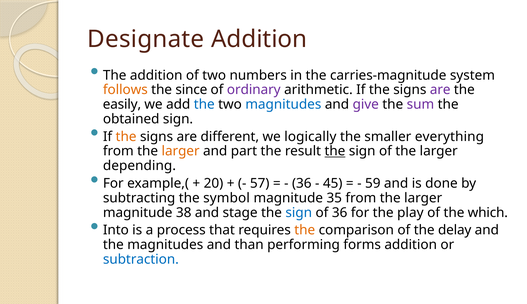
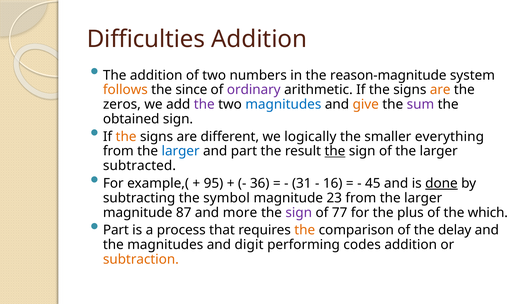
Designate: Designate -> Difficulties (146, 39)
carries-magnitude: carries-magnitude -> reason-magnitude (388, 75)
are colour: purple -> orange (440, 90)
easily: easily -> zeros (122, 104)
the colour: blue -> purple (204, 104)
give colour: purple -> orange (366, 104)
larger colour: orange -> blue (181, 151)
depending: depending -> subtracted (139, 166)
20: 20 -> 95 (213, 183)
57: 57 -> 36 (260, 183)
36: 36 -> 31 (302, 183)
45: 45 -> 16 (333, 183)
59: 59 -> 45 (373, 183)
done underline: none -> present (441, 183)
35: 35 -> 23 (334, 198)
38: 38 -> 87 (184, 213)
stage: stage -> more (240, 213)
sign colour: blue -> purple (299, 213)
of 36: 36 -> 77 (340, 213)
play: play -> plus (410, 213)
Into: Into -> Part (116, 230)
than: than -> digit (249, 245)
forms: forms -> codes (362, 245)
subtraction colour: blue -> orange (141, 259)
